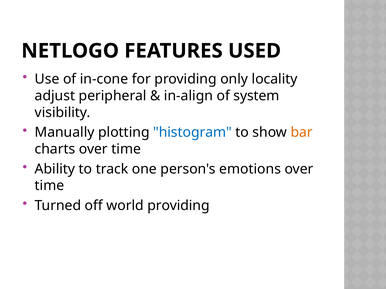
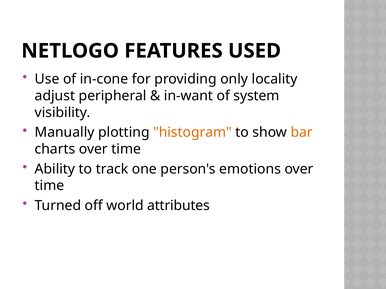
in-align: in-align -> in-want (188, 96)
histogram colour: blue -> orange (192, 133)
world providing: providing -> attributes (178, 206)
